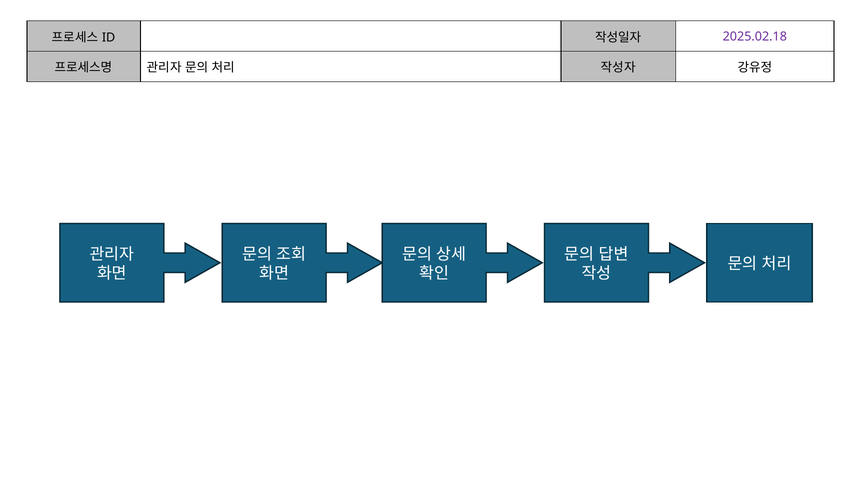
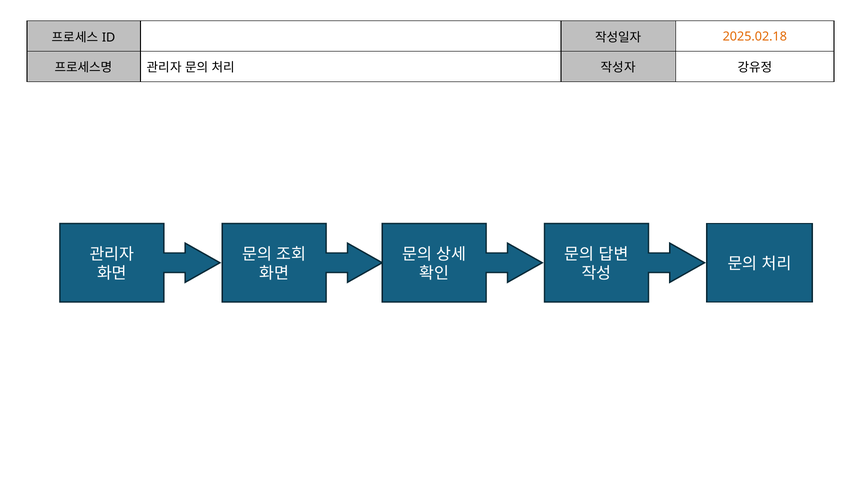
2025.02.18 colour: purple -> orange (755, 37)
